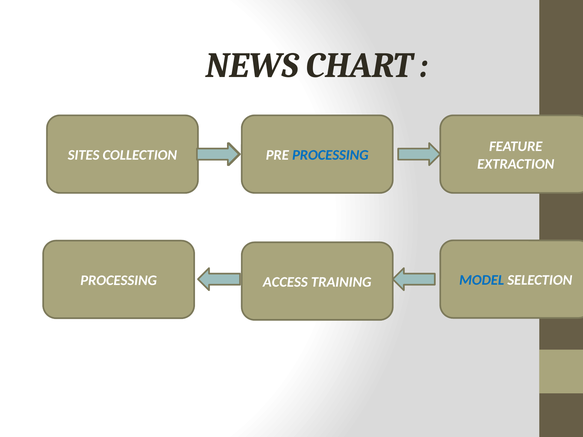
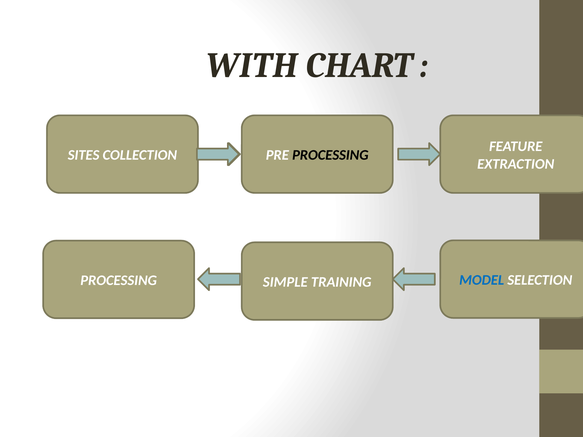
NEWS: NEWS -> WITH (252, 66)
PROCESSING colour: blue -> black (330, 155)
ACCESS: ACCESS -> SIMPLE (285, 282)
